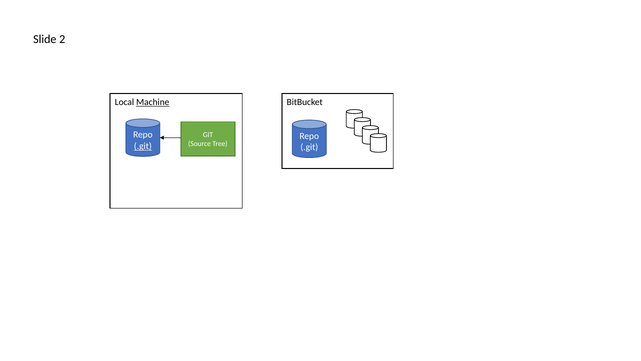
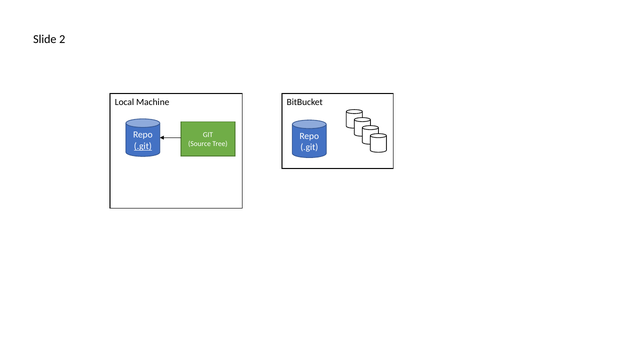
Machine underline: present -> none (153, 102)
